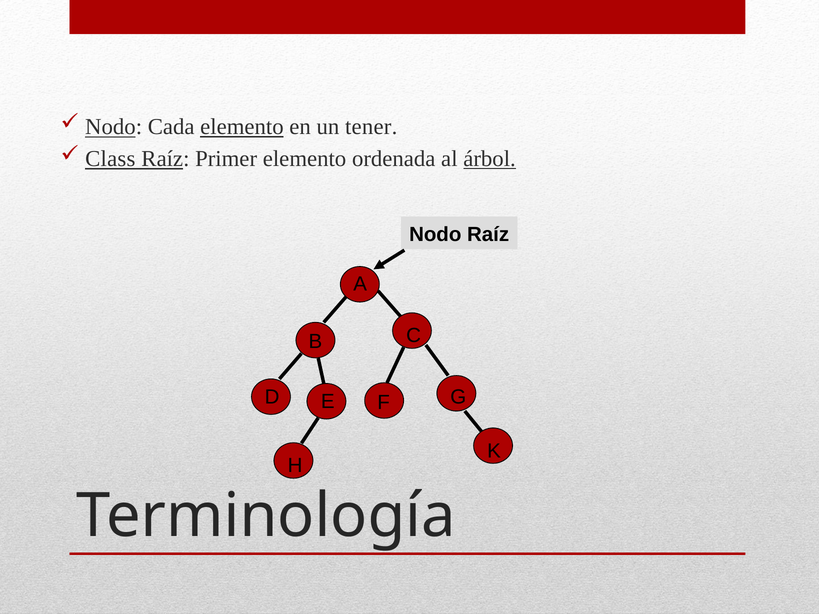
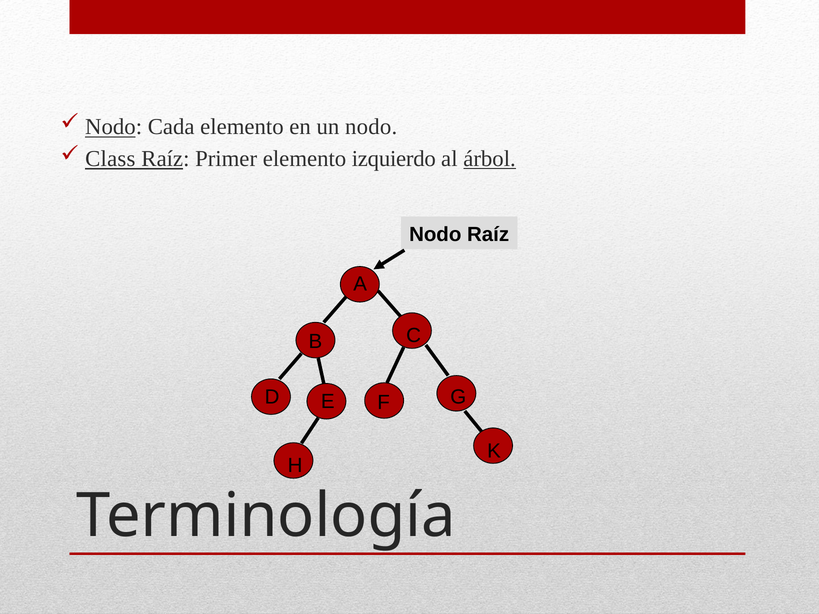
elemento underline: present -> none (242, 127)
un tener: tener -> nodo (371, 127)
ordenada: ordenada -> izquierdo (394, 159)
